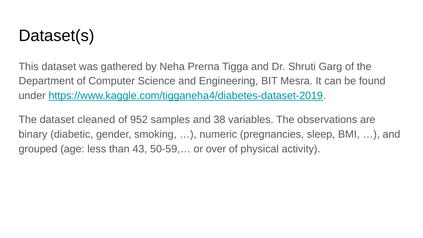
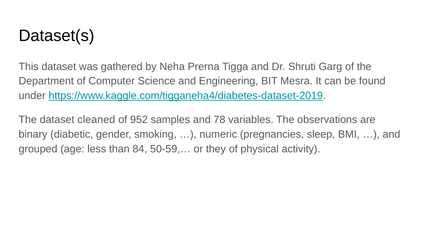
38: 38 -> 78 (219, 120)
43: 43 -> 84 (140, 149)
over: over -> they (216, 149)
